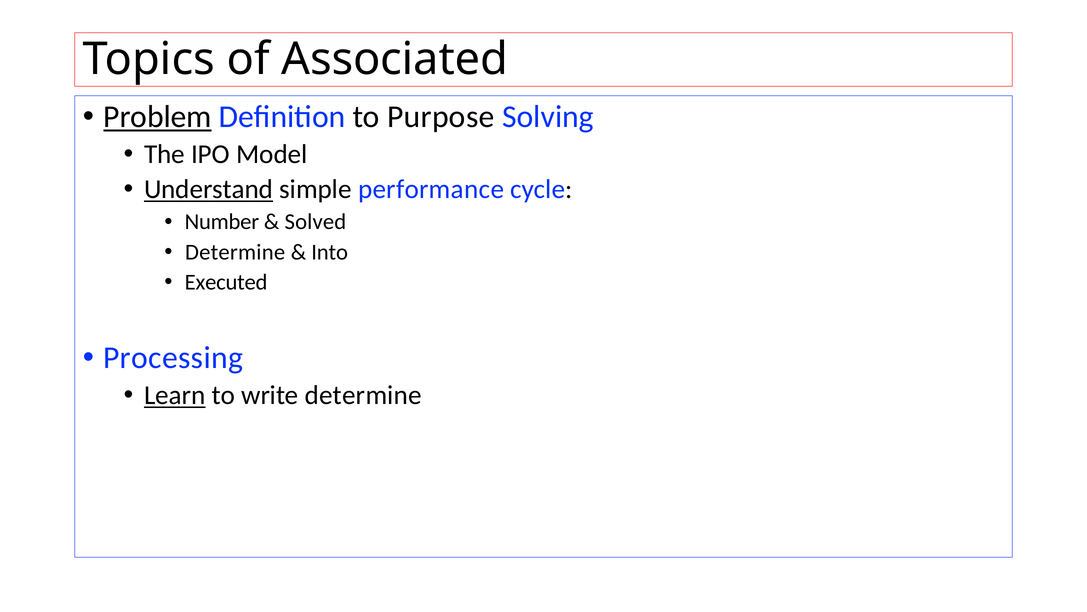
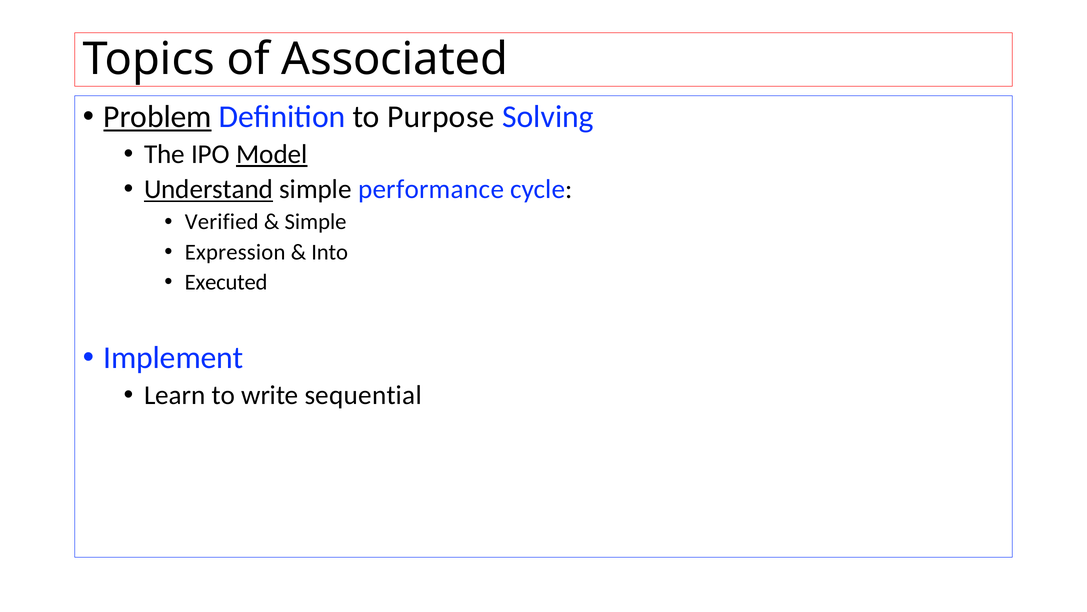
Model underline: none -> present (272, 154)
Number: Number -> Verified (222, 222)
Solved: Solved -> Simple (315, 222)
Determine: Determine -> Expression (235, 252)
Processing: Processing -> Implement (173, 358)
Learn underline: present -> none (175, 395)
write determine: determine -> sequential (363, 395)
